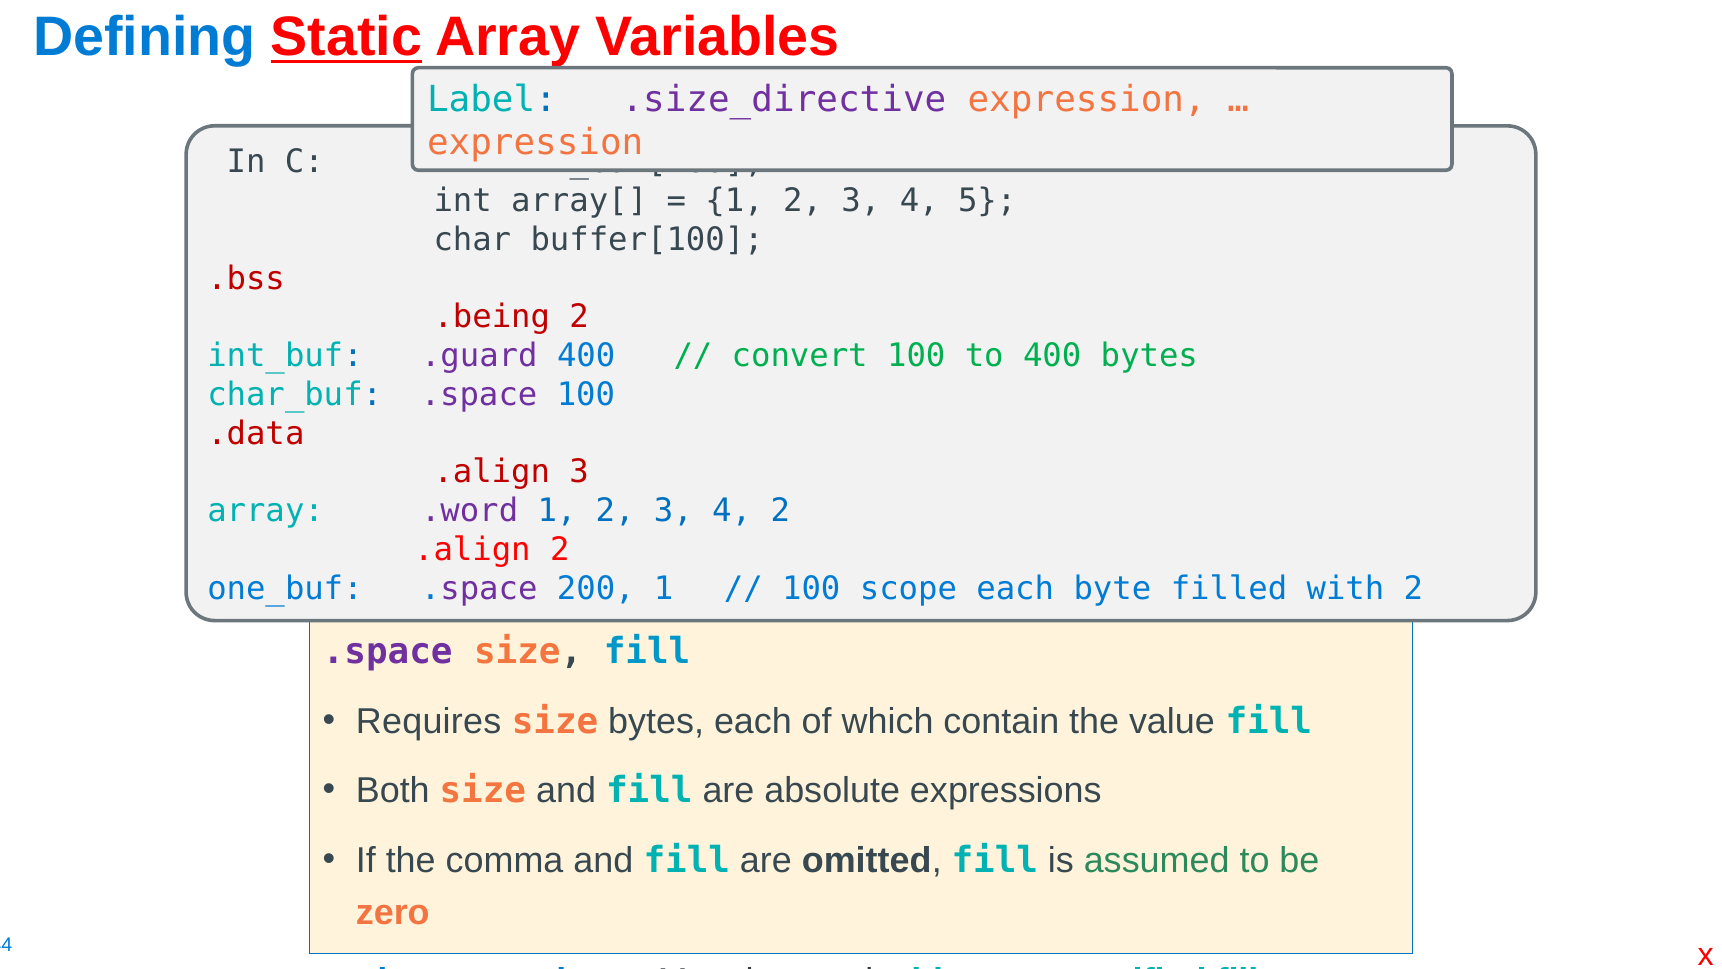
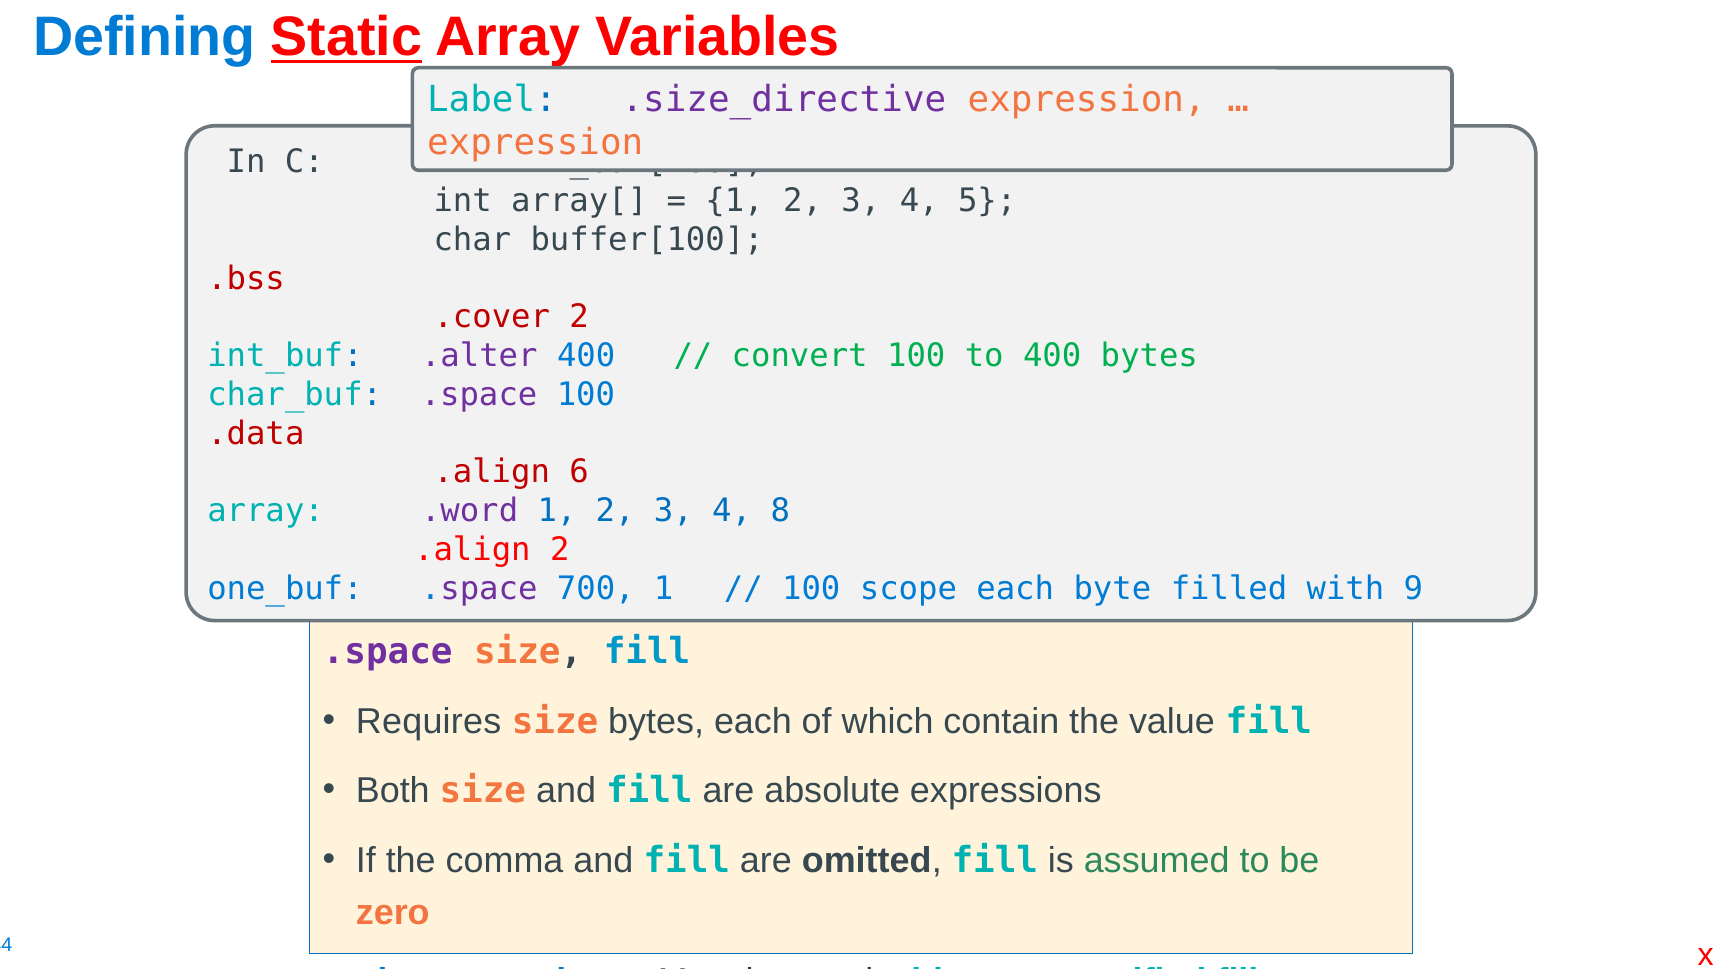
.being: .being -> .cover (492, 317)
.guard: .guard -> .alter (479, 356)
.align 3: 3 -> 6 (579, 472)
4 2: 2 -> 8 (780, 511)
200: 200 -> 700 (596, 588)
with 2: 2 -> 9 (1413, 588)
